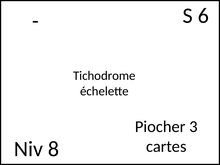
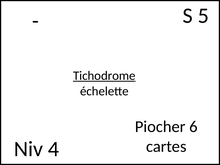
6: 6 -> 5 (203, 16)
Tichodrome underline: none -> present (104, 76)
3: 3 -> 6 (193, 127)
8: 8 -> 4 (54, 149)
